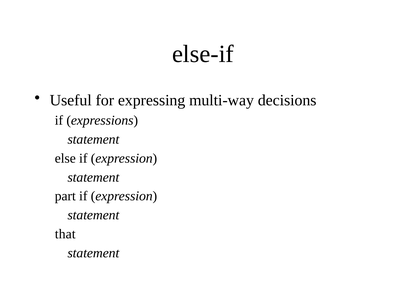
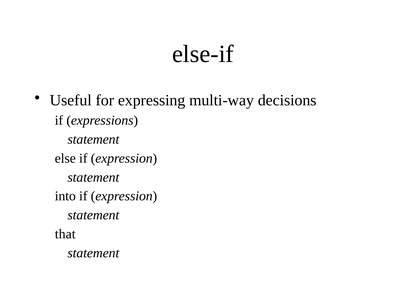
part: part -> into (65, 196)
